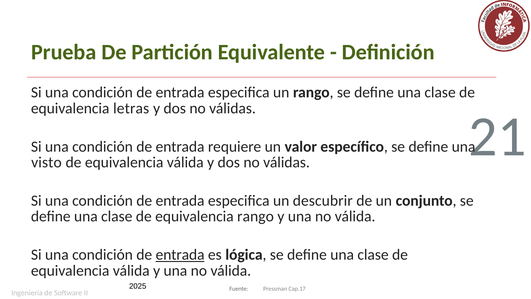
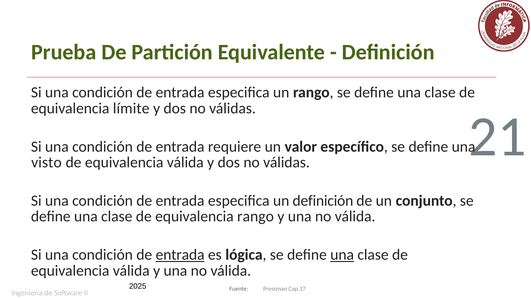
letras: letras -> límite (131, 108)
un descubrir: descubrir -> definición (323, 201)
una underline: none -> present (342, 255)
